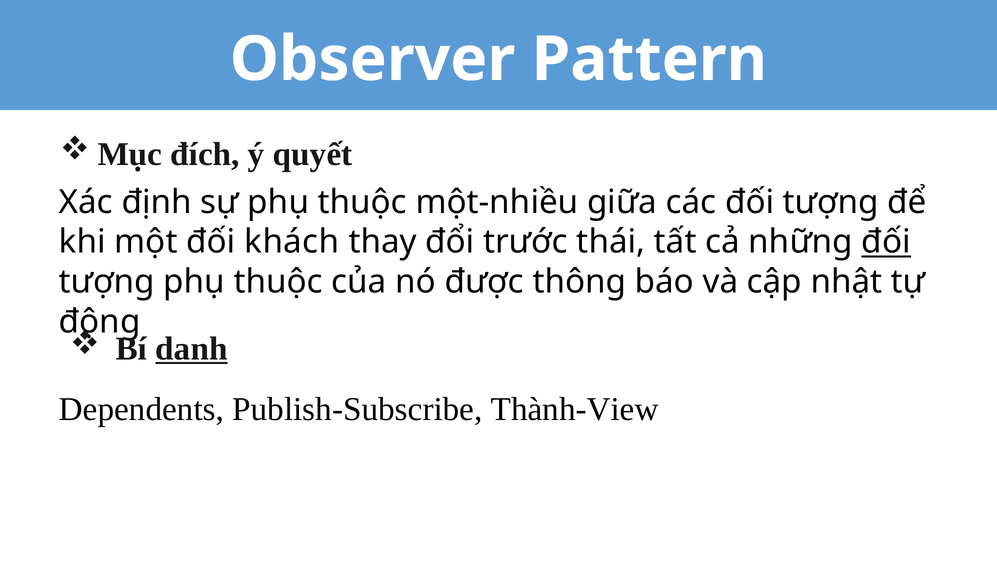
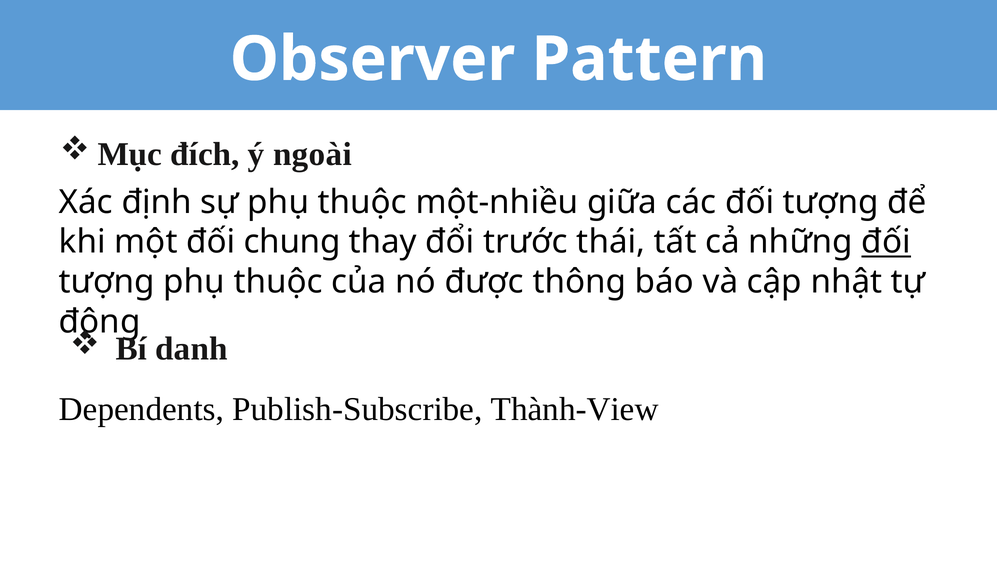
quyết: quyết -> ngoài (313, 154)
khách: khách -> chung (292, 242)
danh underline: present -> none (191, 348)
